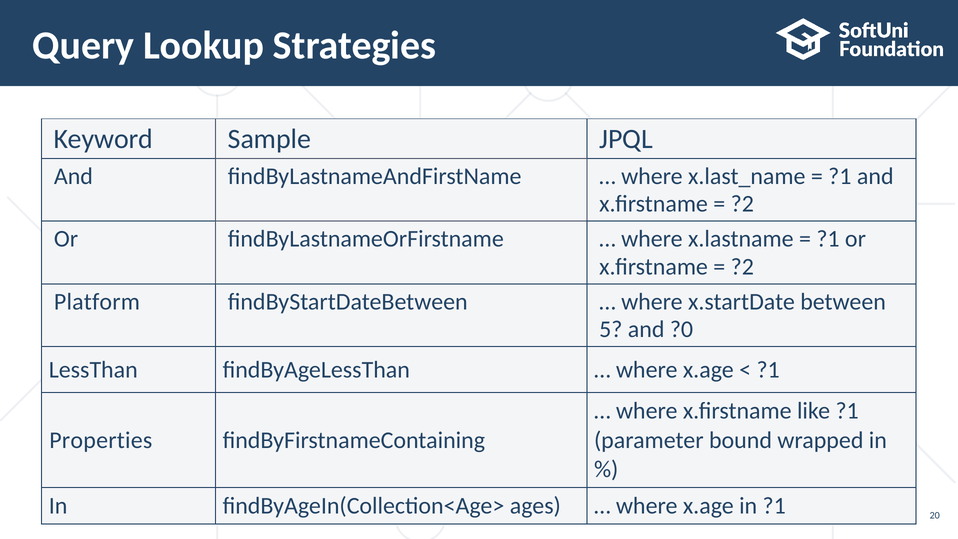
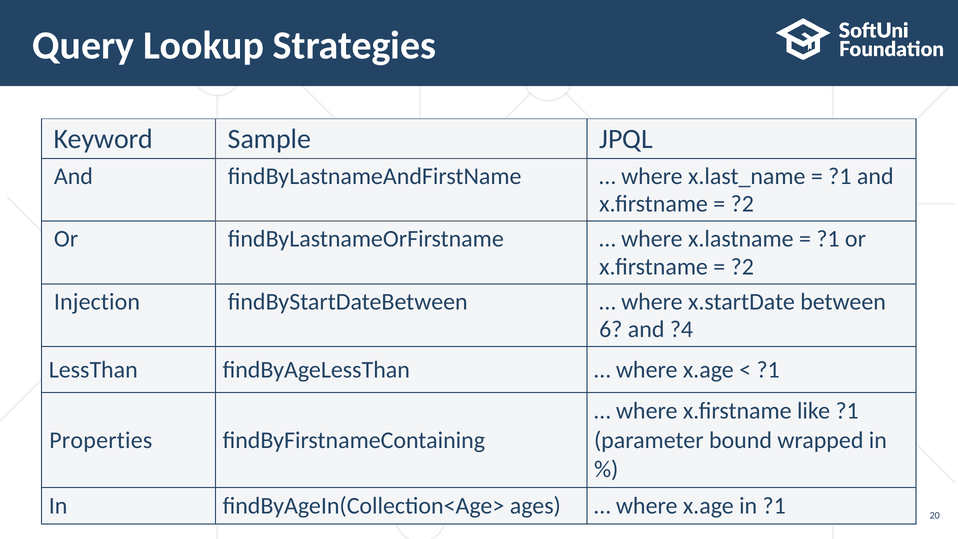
Platform: Platform -> Injection (97, 302)
5: 5 -> 6 (611, 330)
?0: ?0 -> ?4 (682, 330)
